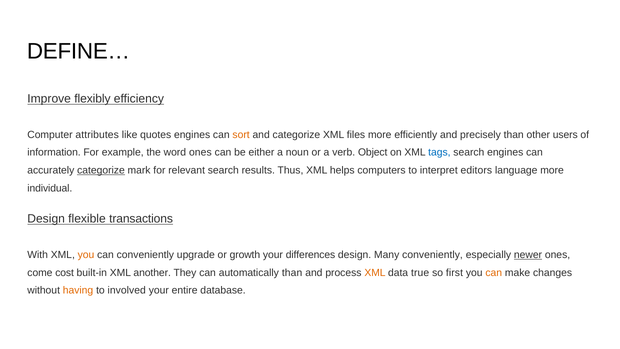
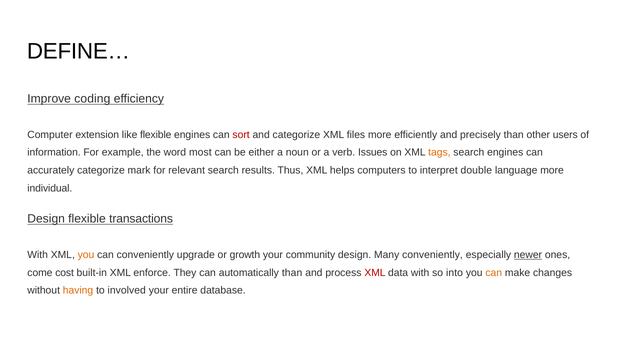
flexibly: flexibly -> coding (92, 99)
attributes: attributes -> extension (97, 135)
like quotes: quotes -> flexible (156, 135)
sort colour: orange -> red (241, 135)
word ones: ones -> most (200, 152)
Object: Object -> Issues (373, 152)
tags colour: blue -> orange (439, 152)
categorize underline: present -> none (101, 170)
editors: editors -> double (476, 170)
differences: differences -> community (310, 255)
another: another -> enforce (152, 272)
XML colour: orange -> red (375, 272)
data true: true -> with (420, 272)
first: first -> into (454, 272)
